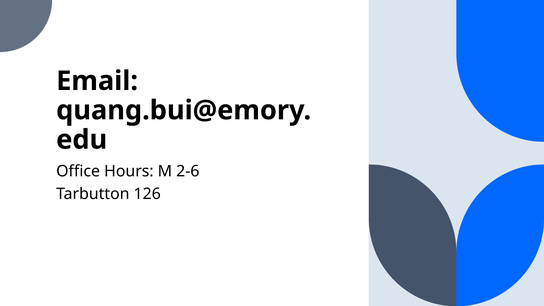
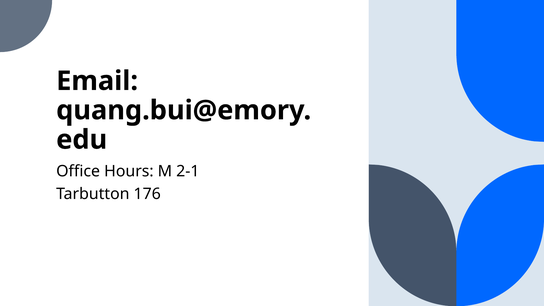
2-6: 2-6 -> 2-1 (188, 171)
126: 126 -> 176 (147, 194)
